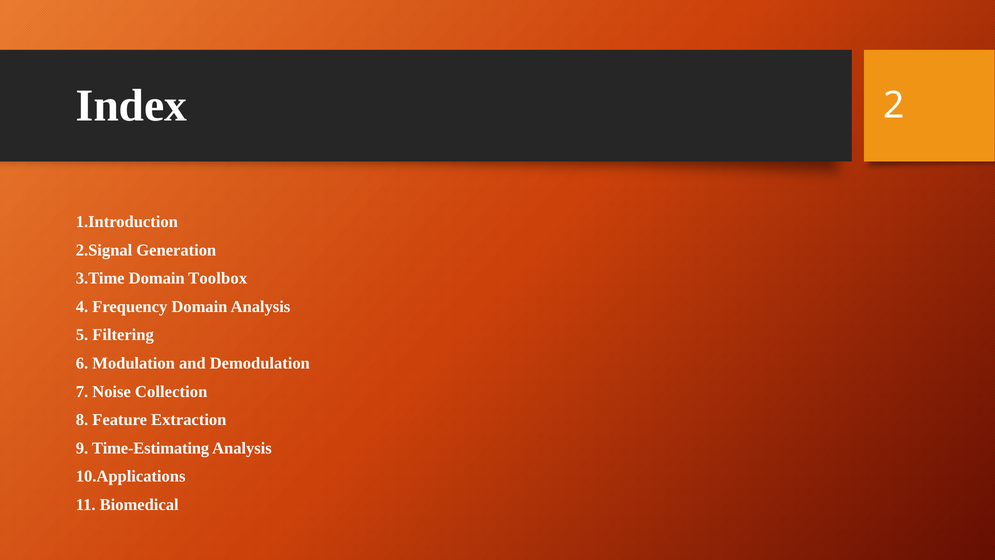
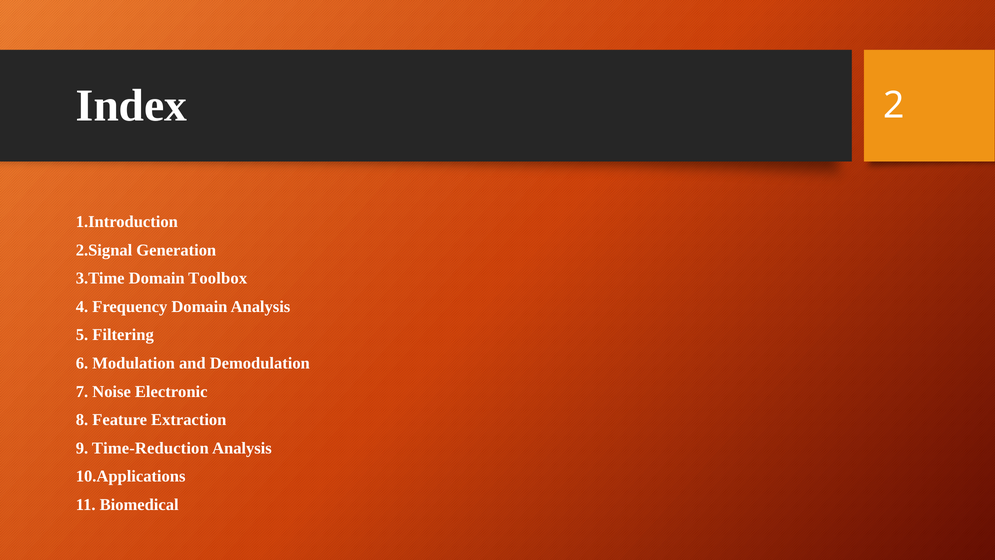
Collection: Collection -> Electronic (171, 391)
Time-Estimating: Time-Estimating -> Time-Reduction (150, 448)
